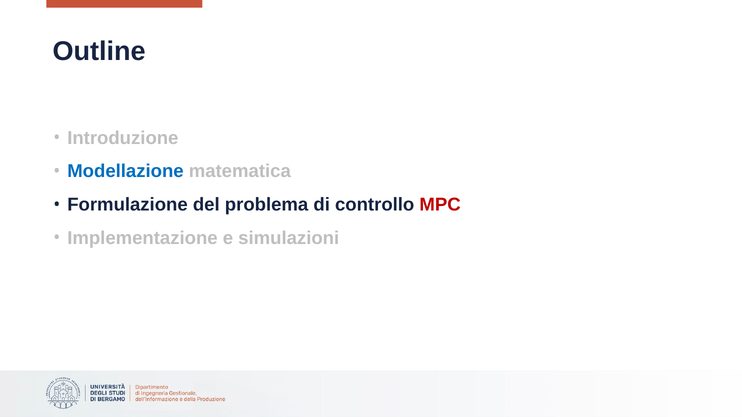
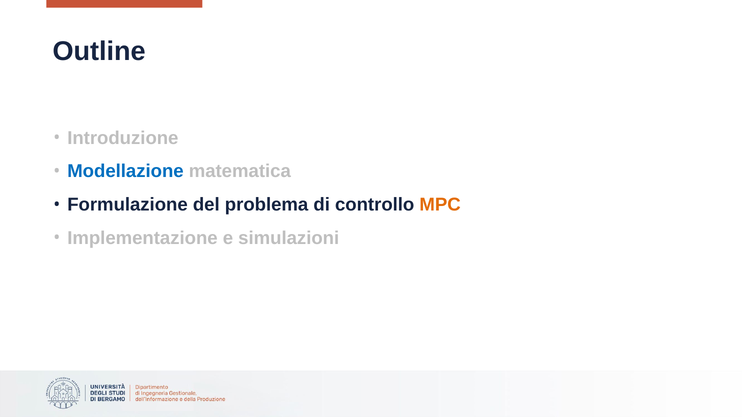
MPC colour: red -> orange (440, 205)
